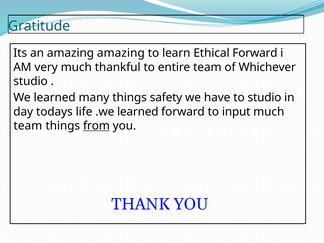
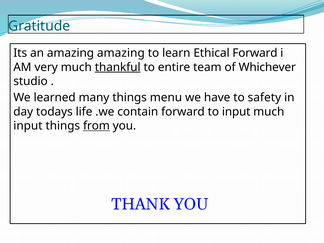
thankful underline: none -> present (118, 67)
safety: safety -> menu (166, 98)
to studio: studio -> safety (264, 98)
.we learned: learned -> contain (138, 112)
team: team -> input (28, 126)
